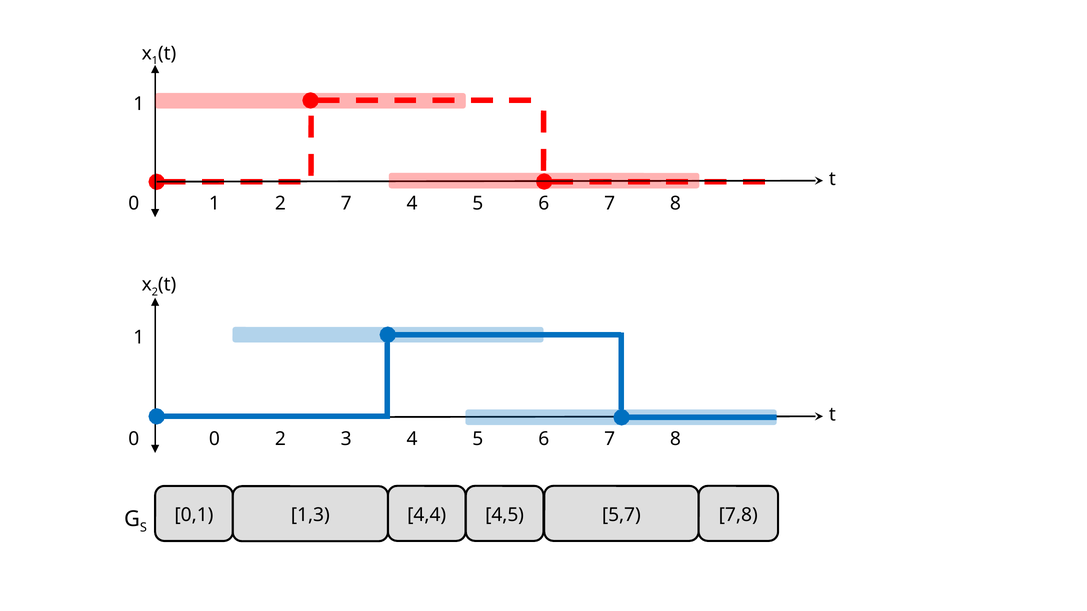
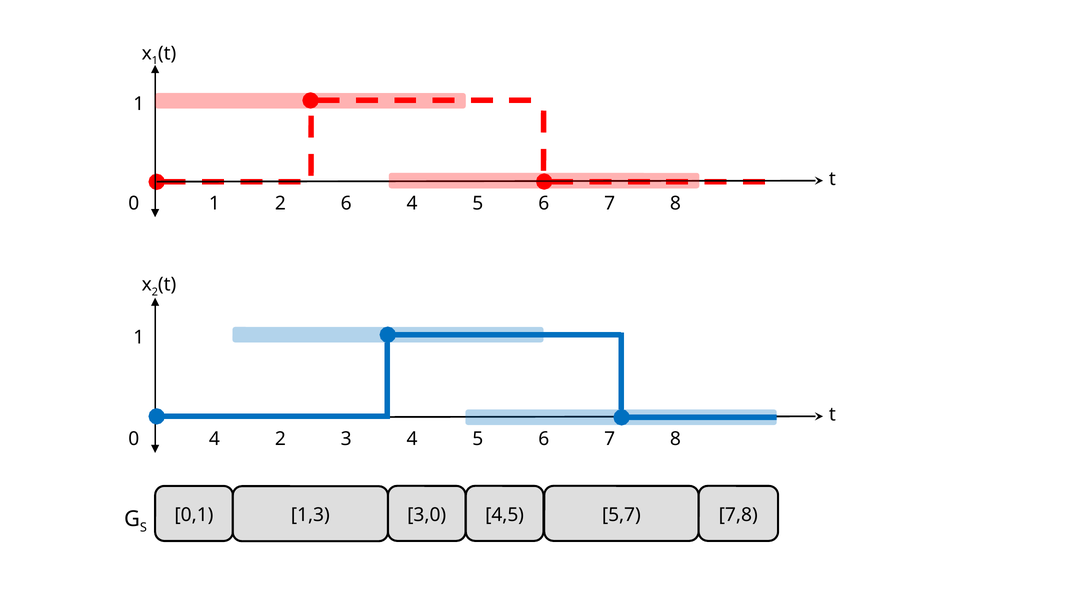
2 7: 7 -> 6 (346, 203)
0 0: 0 -> 4 (214, 439)
4,4: 4,4 -> 3,0 (427, 515)
